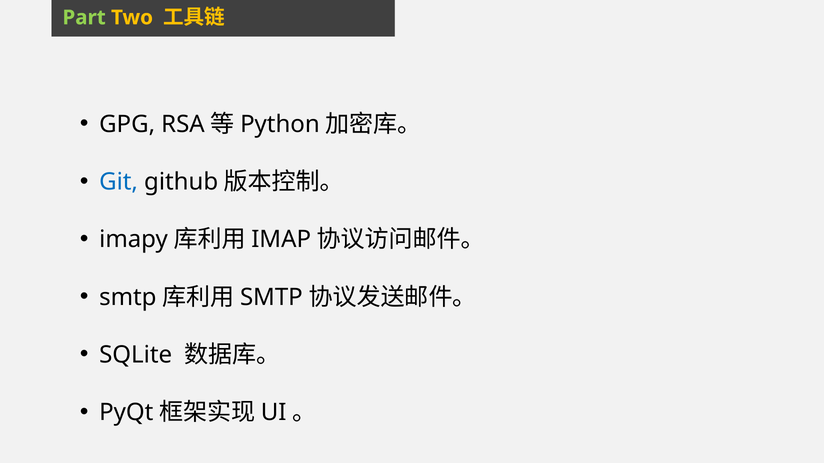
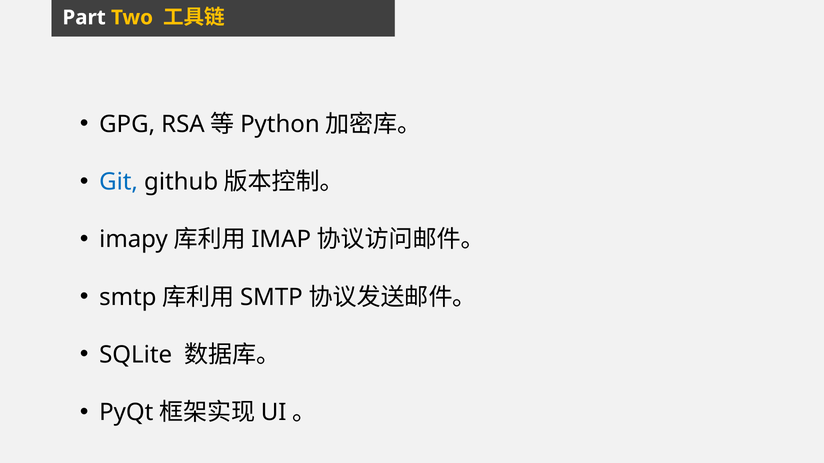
Part colour: light green -> white (84, 18)
